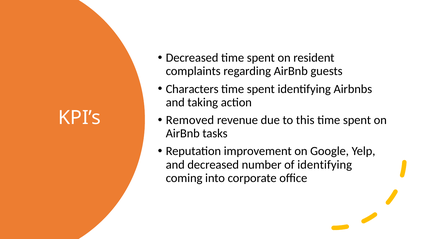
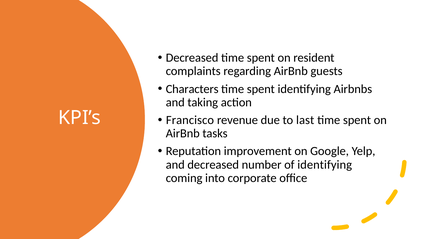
Removed: Removed -> Francisco (190, 120)
this: this -> last (305, 120)
